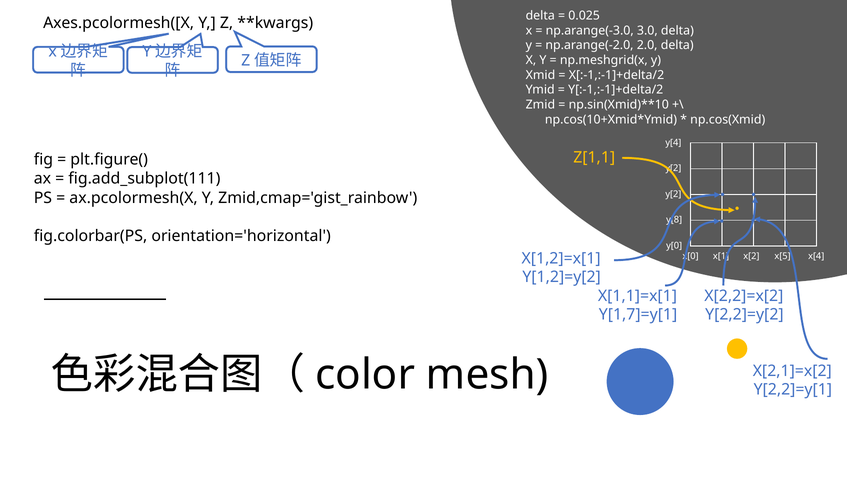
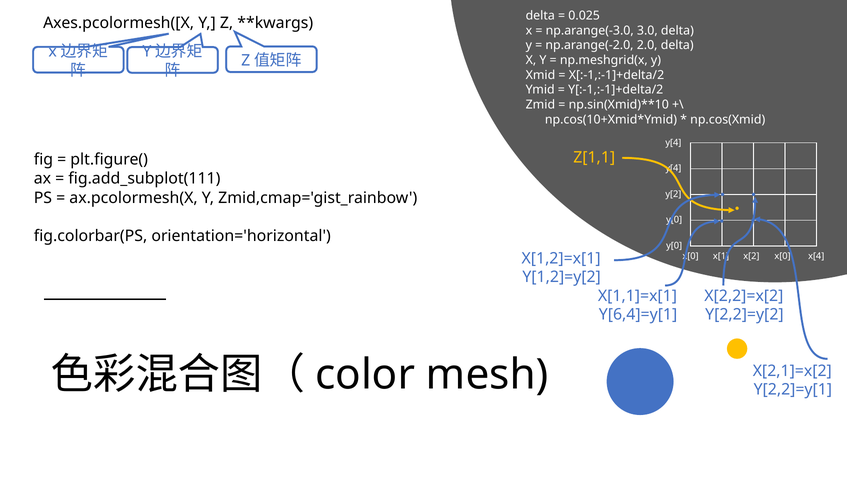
y[2: y[2 -> y[4 (673, 168)
y[8: y[8 -> y[0 (674, 220)
x[2 x[5: x[5 -> x[0 (782, 256)
Y[1,7]=y[1: Y[1,7]=y[1 -> Y[6,4]=y[1 (638, 314)
